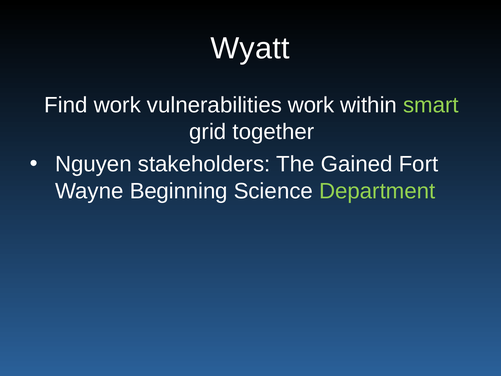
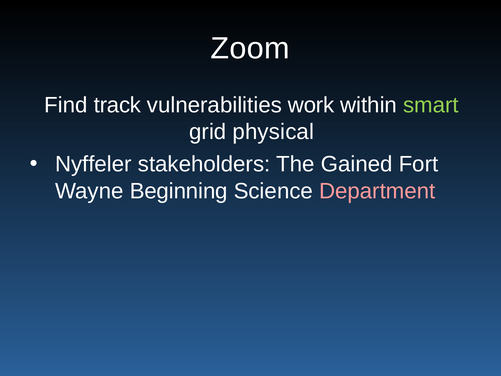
Wyatt: Wyatt -> Zoom (250, 48)
Find work: work -> track (117, 105)
together: together -> physical (273, 132)
Nguyen: Nguyen -> Nyffeler (93, 164)
Department colour: light green -> pink (377, 191)
